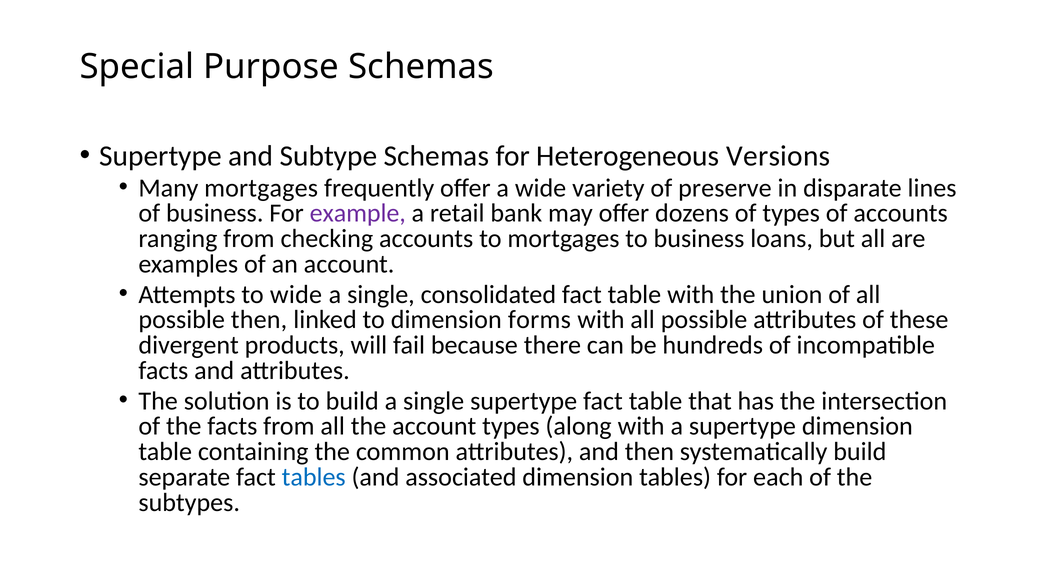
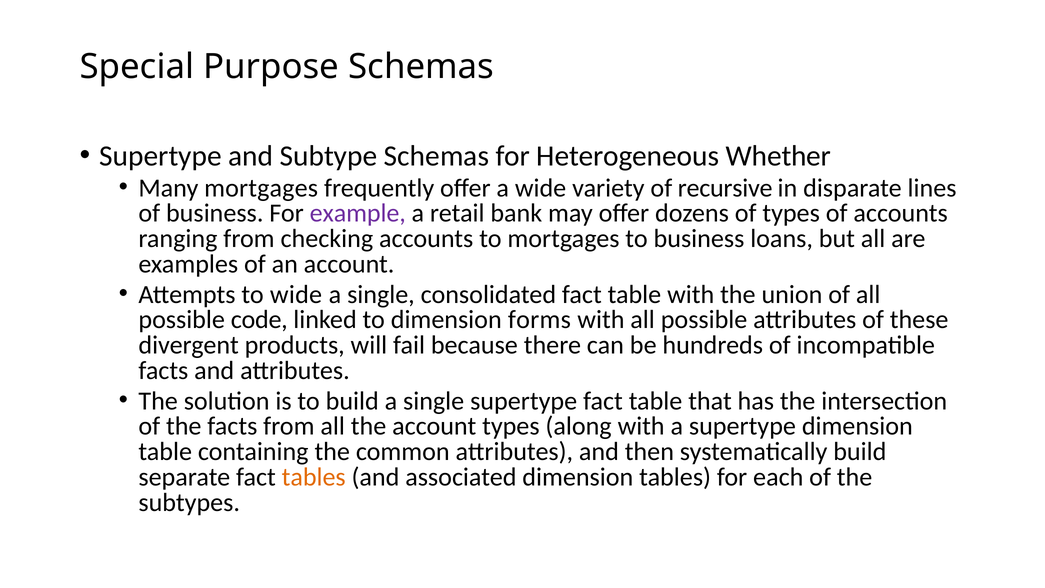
Versions: Versions -> Whether (779, 156)
preserve: preserve -> recursive (725, 188)
possible then: then -> code (259, 320)
tables colour: blue -> orange (314, 477)
